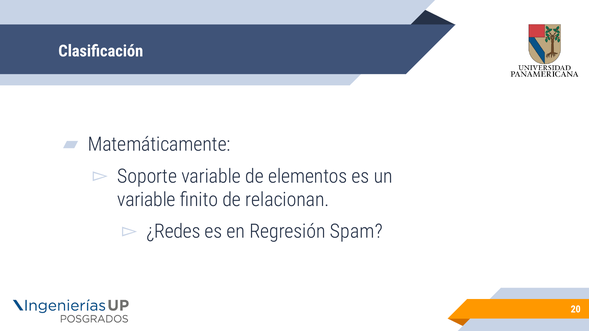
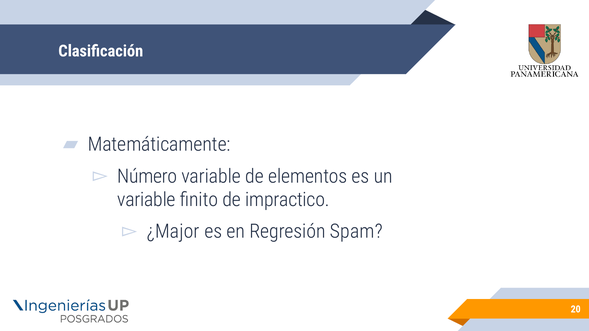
Soporte: Soporte -> Número (147, 176)
relacionan: relacionan -> impractico (287, 200)
¿Redes: ¿Redes -> ¿Major (173, 232)
